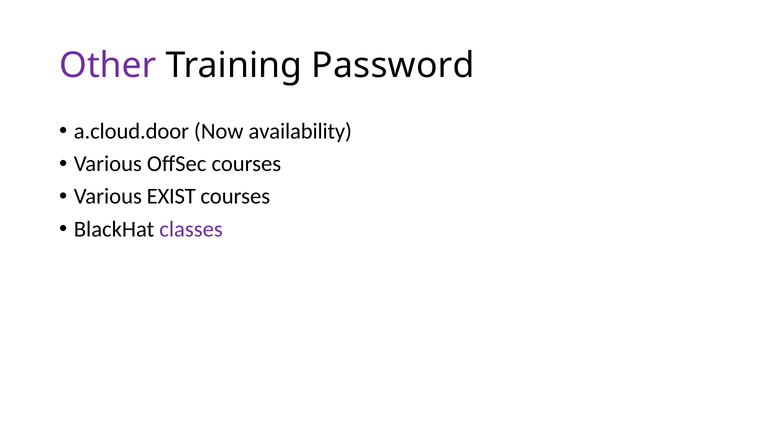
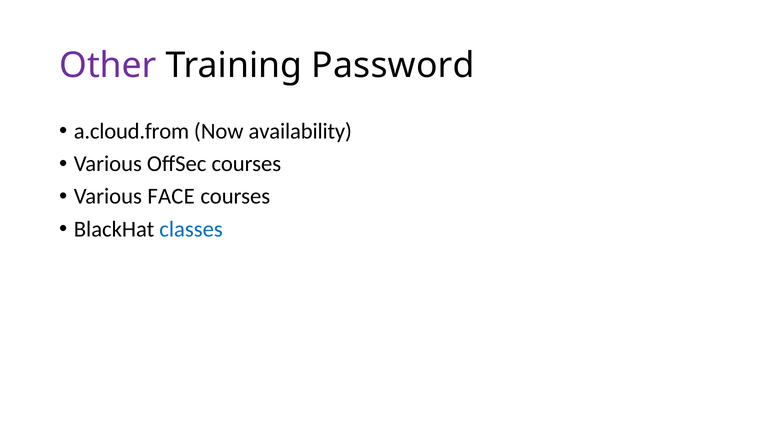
a.cloud.door: a.cloud.door -> a.cloud.from (131, 131)
EXIST: EXIST -> FACE (171, 197)
classes colour: purple -> blue (191, 229)
